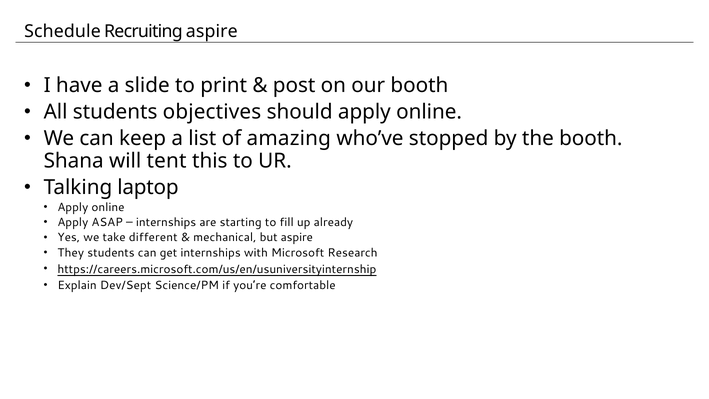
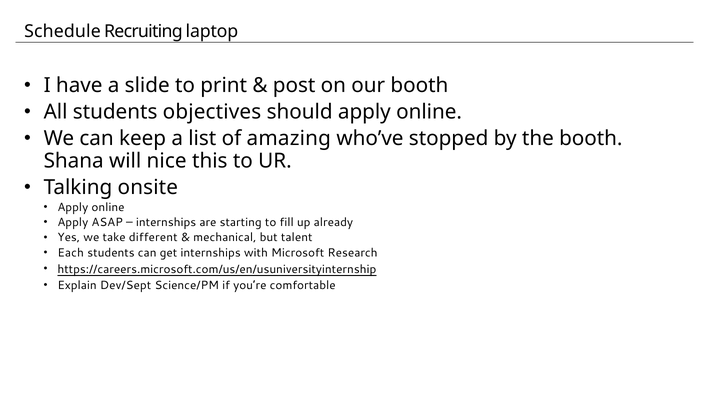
Recruiting aspire: aspire -> laptop (212, 32)
tent: tent -> nice (167, 161)
laptop: laptop -> onsite (148, 187)
but aspire: aspire -> talent (297, 237)
They: They -> Each (71, 253)
